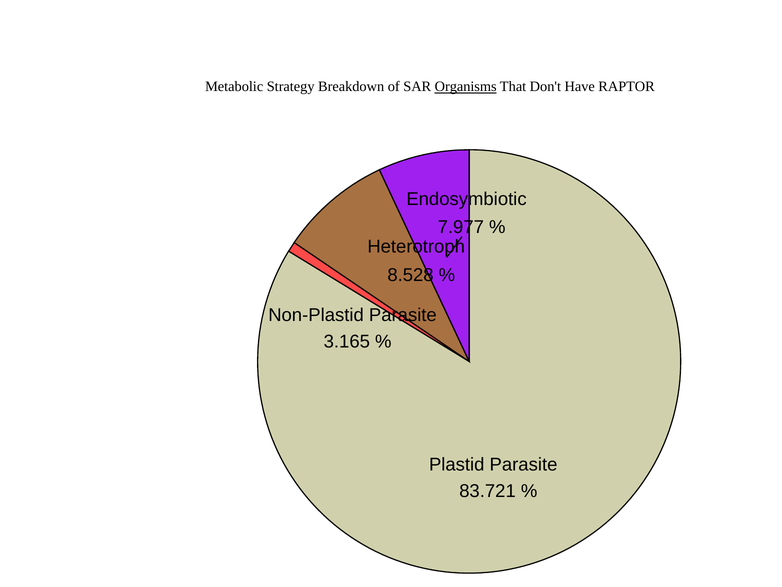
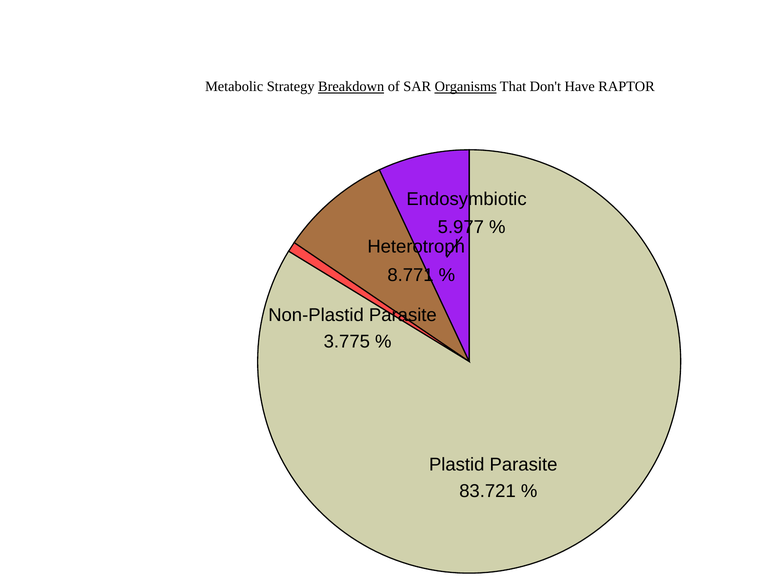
Breakdown underline: none -> present (351, 87)
7.977: 7.977 -> 5.977 (461, 227)
8.528: 8.528 -> 8.771 (411, 275)
3.165: 3.165 -> 3.775 (347, 341)
